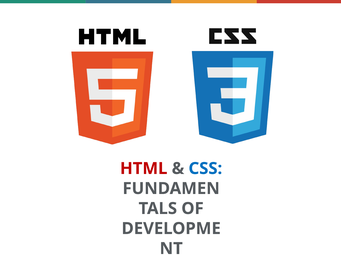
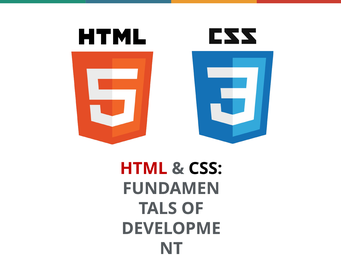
CSS colour: blue -> black (205, 168)
